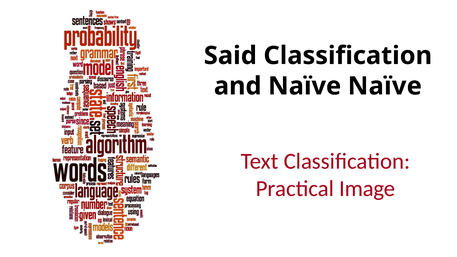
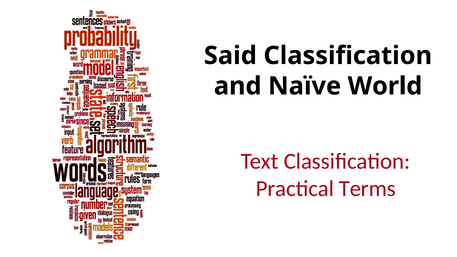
Naïve Naïve: Naïve -> World (385, 86)
Image: Image -> Terms (367, 189)
